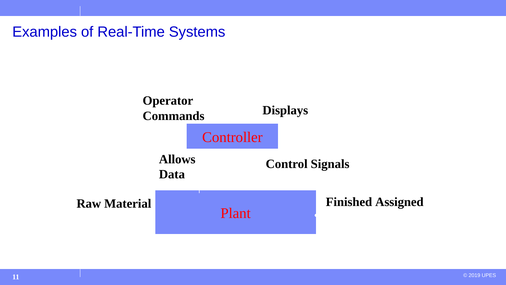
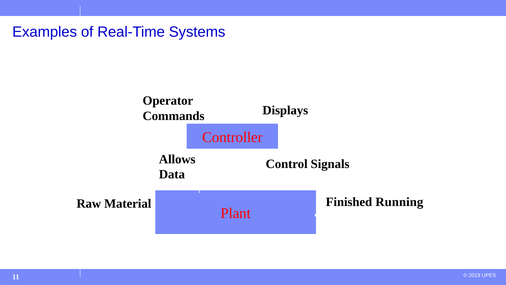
Assigned: Assigned -> Running (399, 202)
